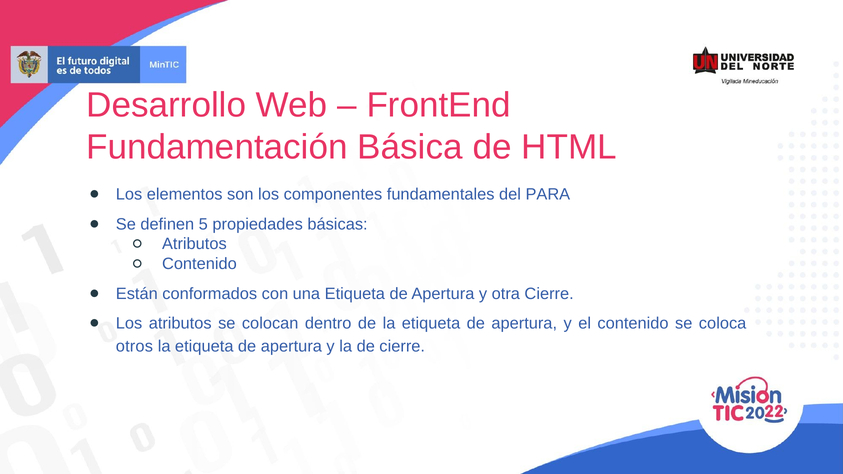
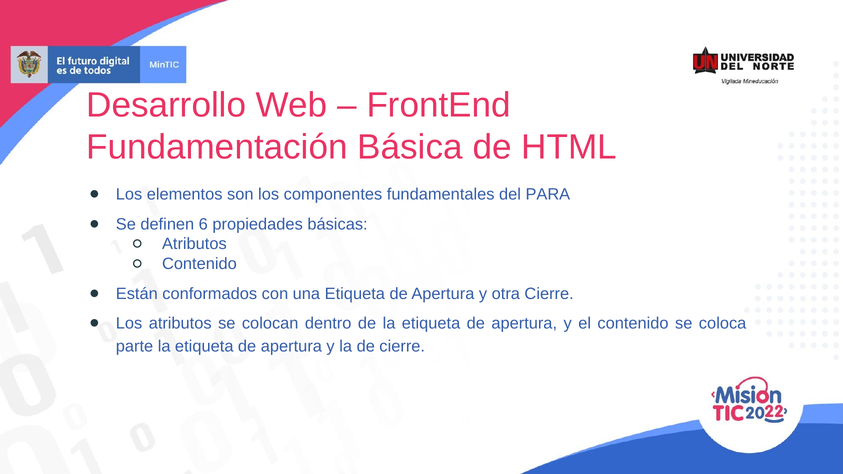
5: 5 -> 6 (203, 224)
otros: otros -> parte (134, 346)
